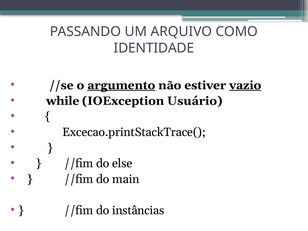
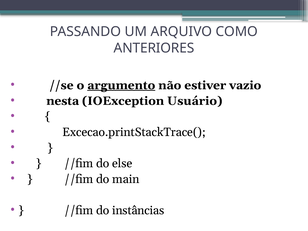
IDENTIDADE: IDENTIDADE -> ANTERIORES (154, 48)
vazio underline: present -> none (245, 85)
while: while -> nesta (63, 101)
